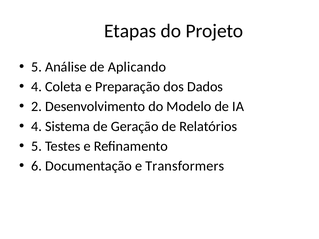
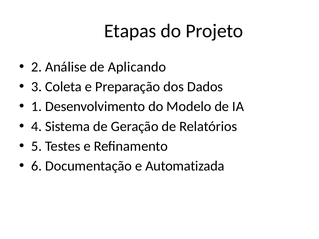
5: 5 -> 2 (36, 67)
4: 4 -> 3 (36, 87)
2: 2 -> 1 (36, 107)
Transformers: Transformers -> Automatizada (185, 166)
